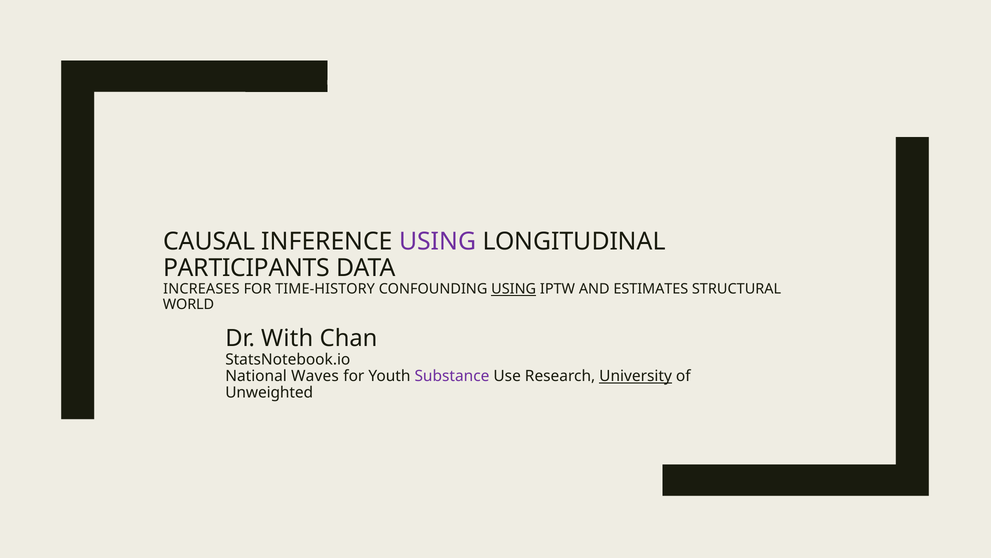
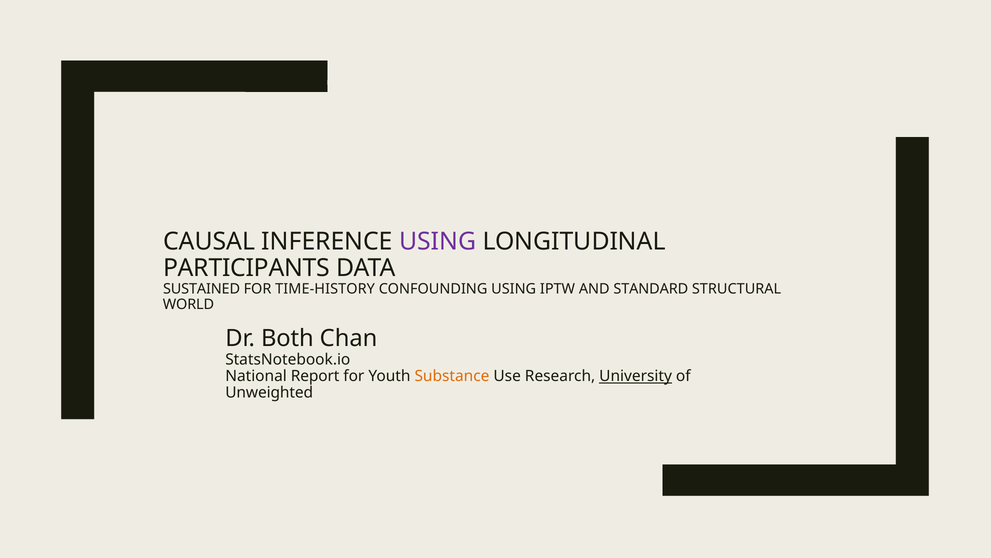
INCREASES: INCREASES -> SUSTAINED (202, 289)
USING underline: present -> none (514, 289)
ESTIMATES: ESTIMATES -> STANDARD (651, 289)
With: With -> Both (287, 338)
Waves: Waves -> Report (315, 376)
Substance colour: purple -> orange (452, 376)
